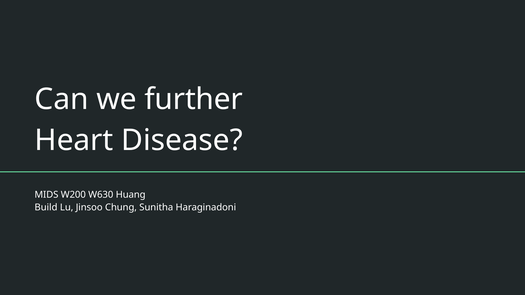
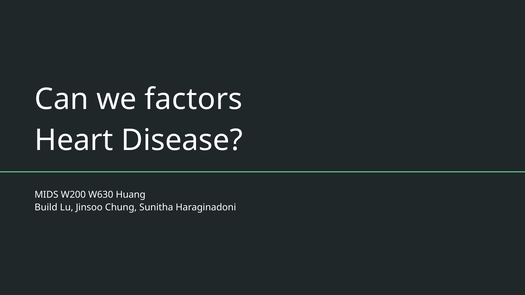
further: further -> factors (194, 100)
